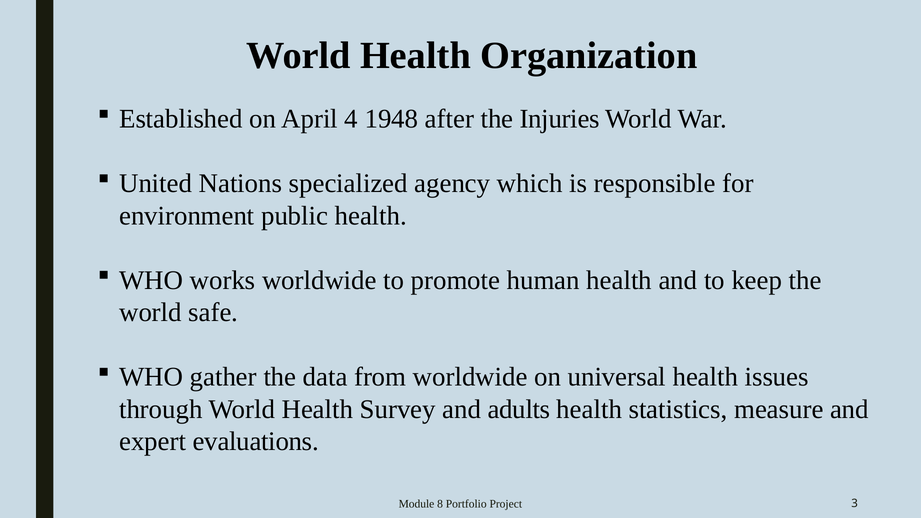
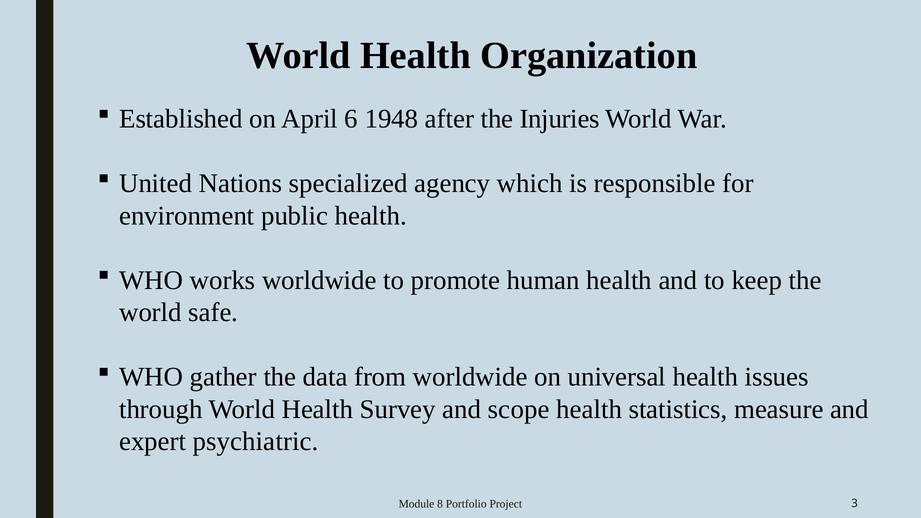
4: 4 -> 6 (351, 119)
adults: adults -> scope (519, 409)
evaluations: evaluations -> psychiatric (256, 442)
